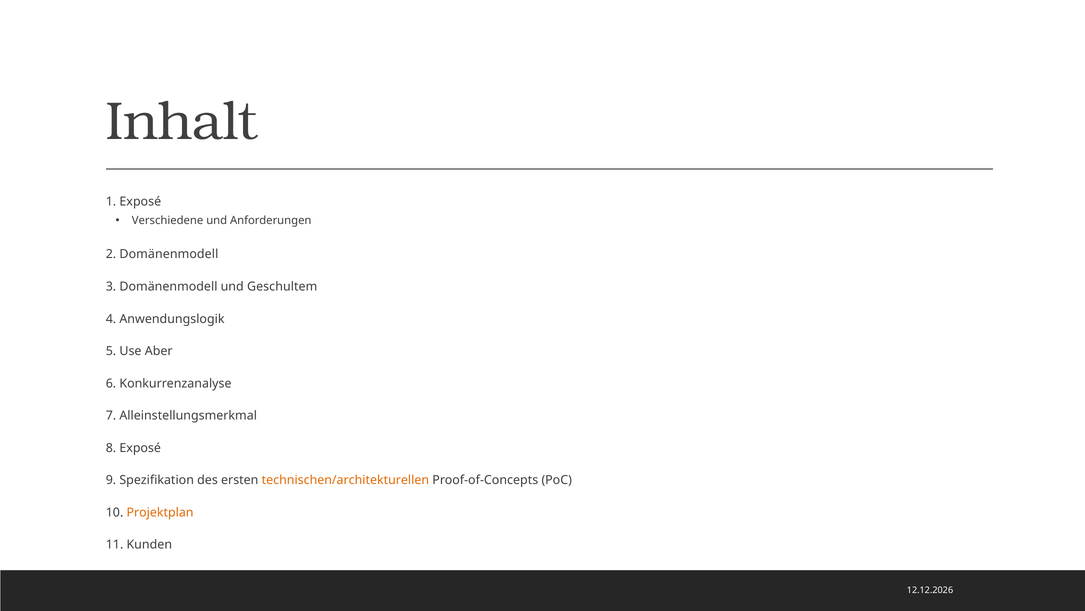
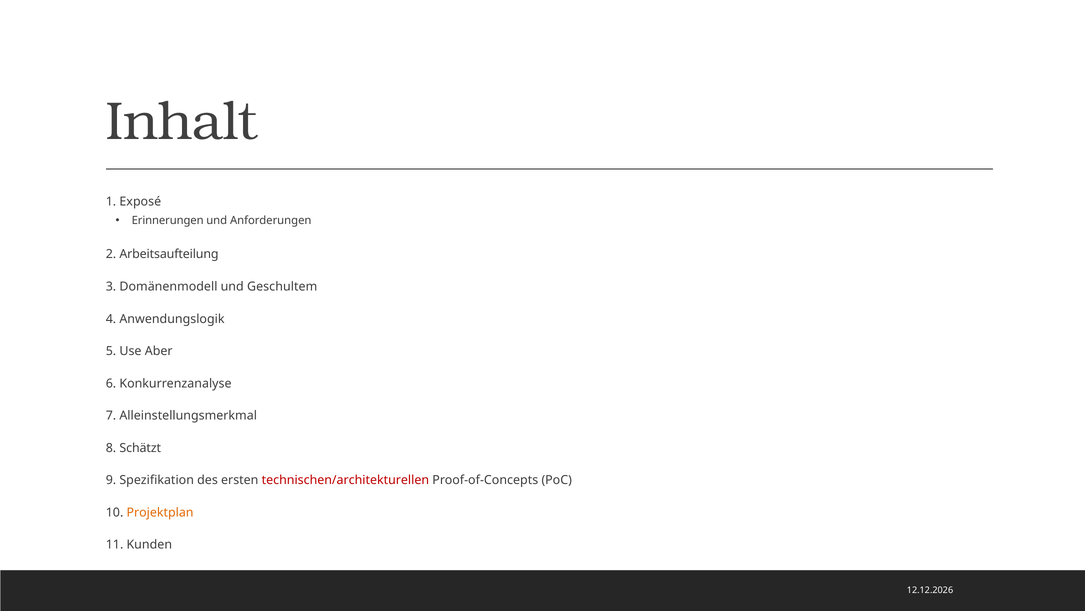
Verschiedene: Verschiedene -> Erinnerungen (168, 220)
2 Domänenmodell: Domänenmodell -> Arbeitsaufteilung (169, 254)
8 Exposé: Exposé -> Schätzt (140, 447)
technischen/architekturellen colour: orange -> red (345, 480)
